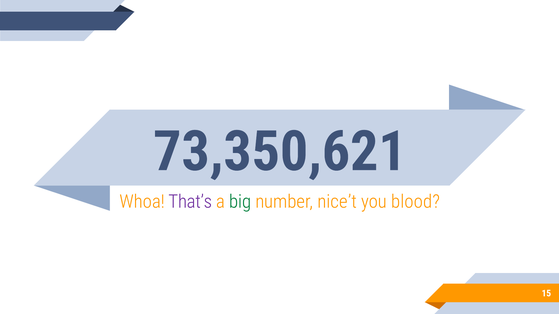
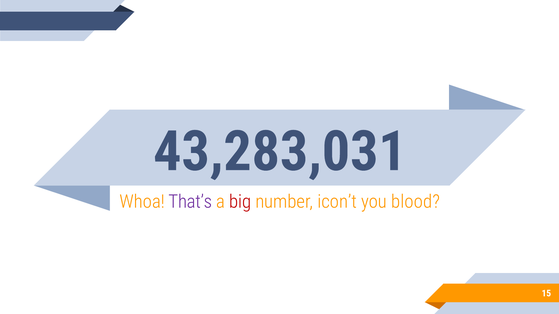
73,350,621: 73,350,621 -> 43,283,031 (280, 152)
big colour: green -> red (240, 202)
nice’t: nice’t -> icon’t (337, 202)
